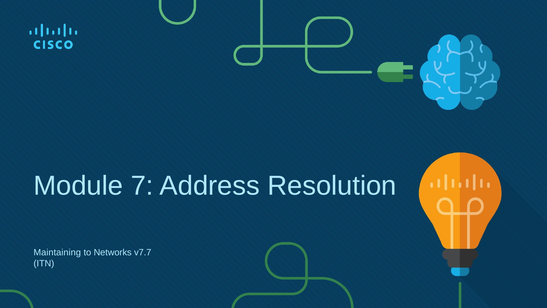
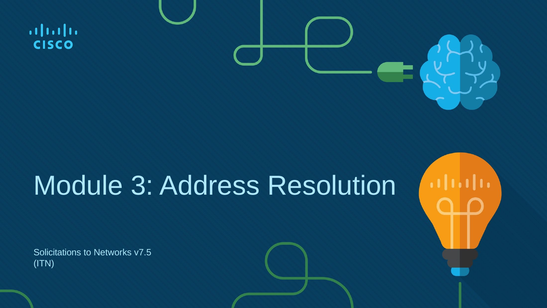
7: 7 -> 3 (142, 185)
Maintaining: Maintaining -> Solicitations (57, 252)
v7.7: v7.7 -> v7.5 (143, 252)
